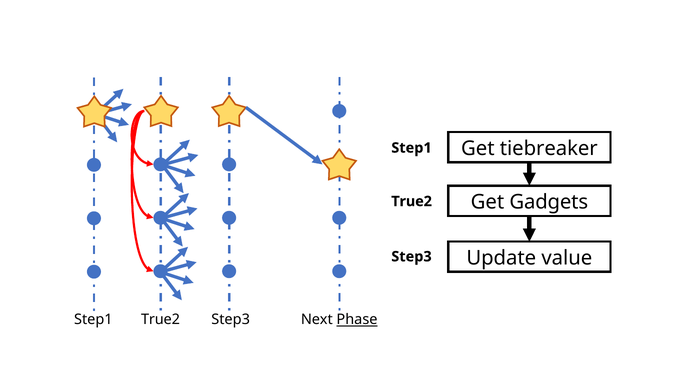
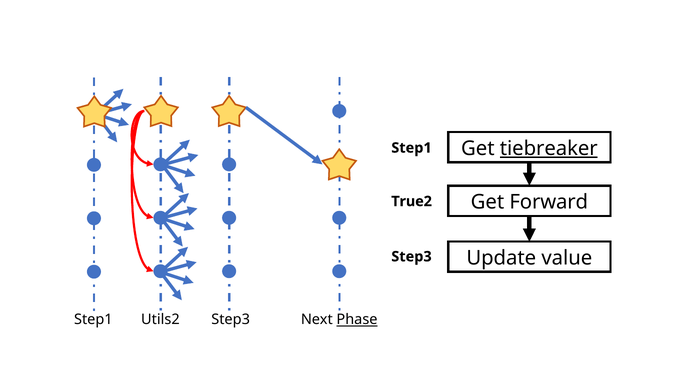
tiebreaker underline: none -> present (549, 148)
Gadgets: Gadgets -> Forward (549, 202)
True2: True2 -> Utils2 (160, 319)
